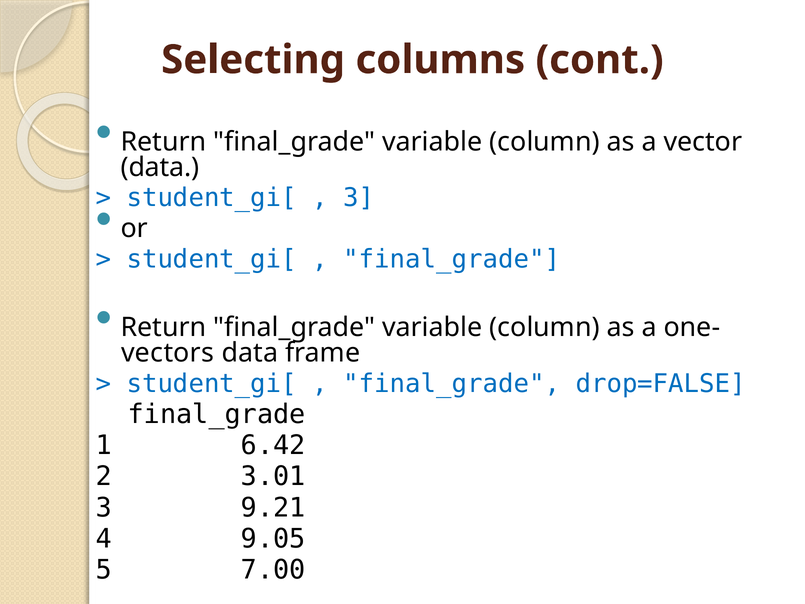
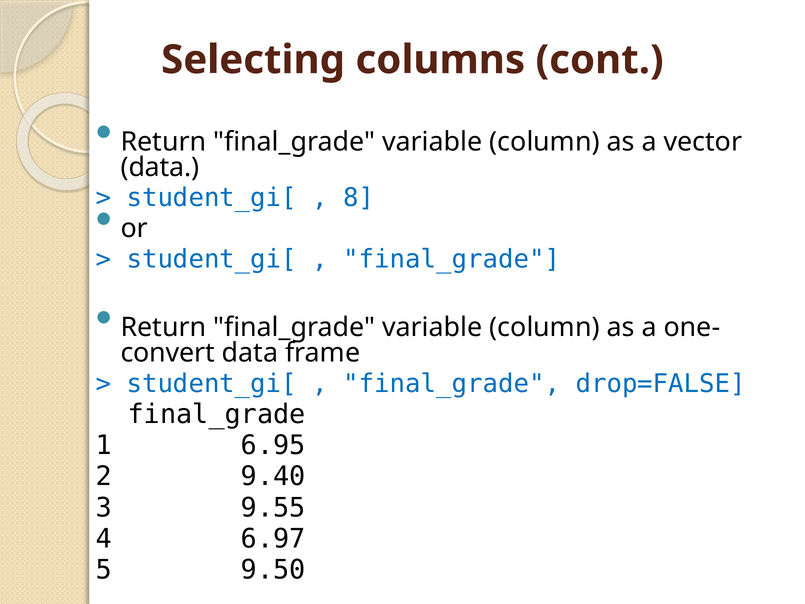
3: 3 -> 8 (359, 198)
vectors: vectors -> convert (168, 353)
6.42: 6.42 -> 6.95 (273, 445)
3.01: 3.01 -> 9.40 (273, 476)
9.21: 9.21 -> 9.55 (273, 507)
9.05: 9.05 -> 6.97 (273, 539)
7.00: 7.00 -> 9.50 (273, 570)
